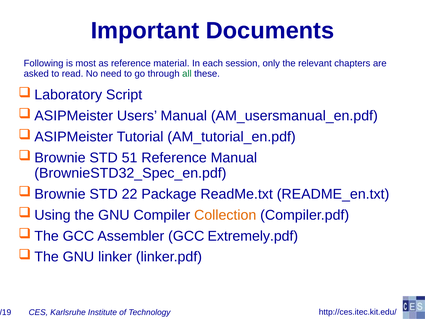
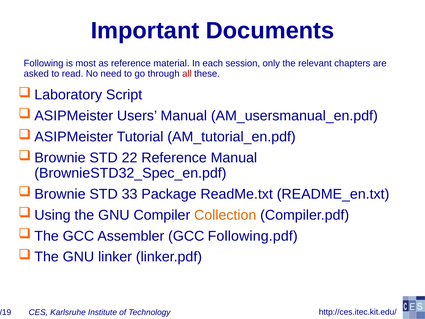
all colour: green -> red (187, 74)
51: 51 -> 22 (130, 158)
22: 22 -> 33 (130, 194)
Extremely.pdf: Extremely.pdf -> Following.pdf (253, 236)
